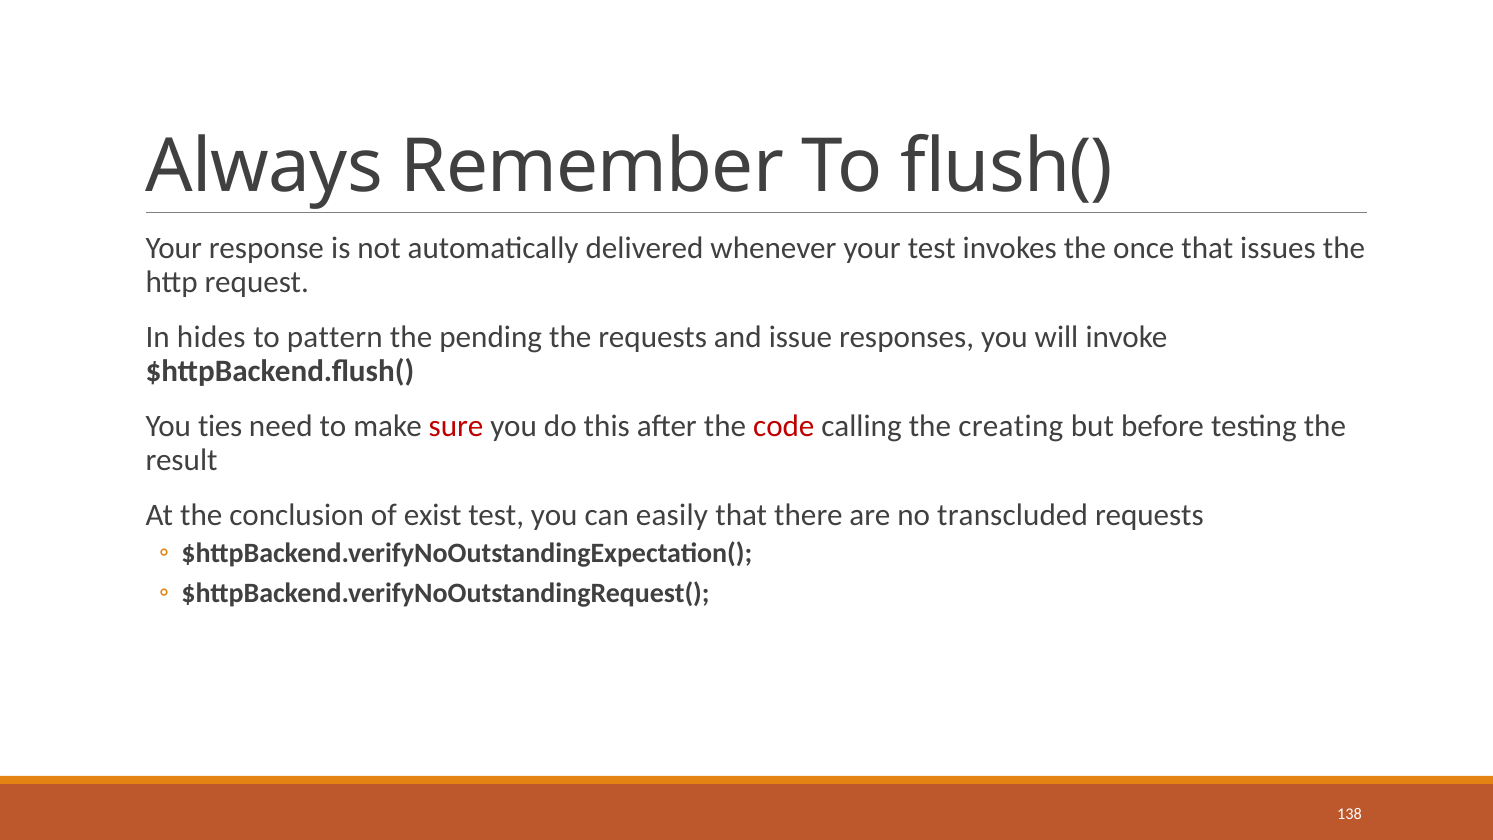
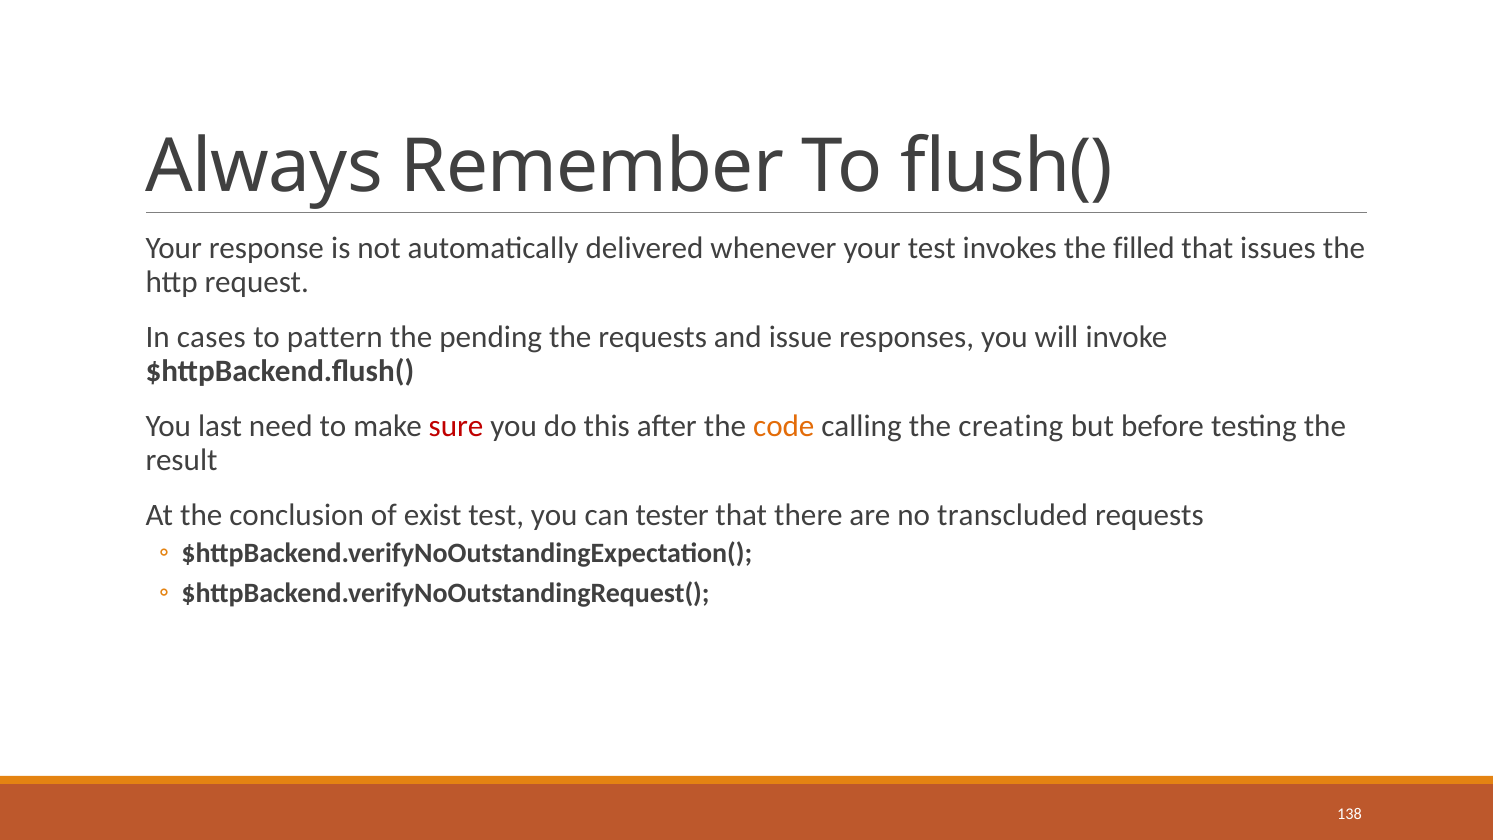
once: once -> filled (1144, 248)
hides: hides -> cases (211, 337)
ties: ties -> last (220, 426)
code colour: red -> orange (784, 426)
easily: easily -> tester (672, 515)
